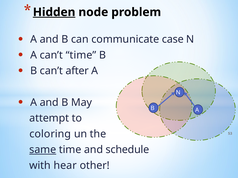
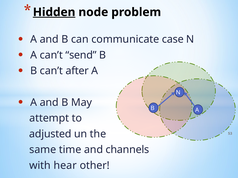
can’t time: time -> send (81, 55)
coloring: coloring -> adjusted (50, 134)
same underline: present -> none (43, 150)
schedule: schedule -> channels (127, 150)
